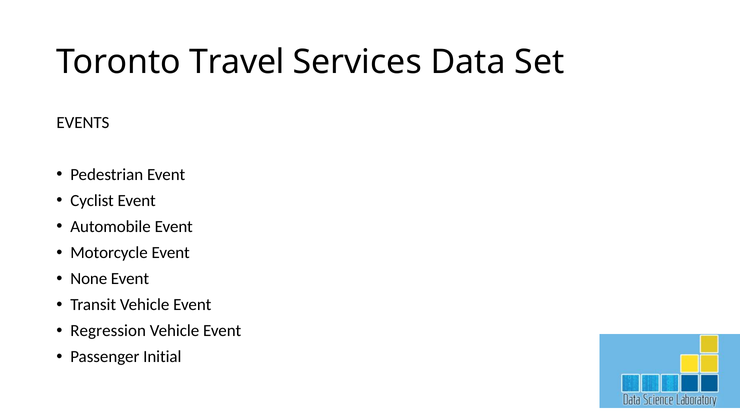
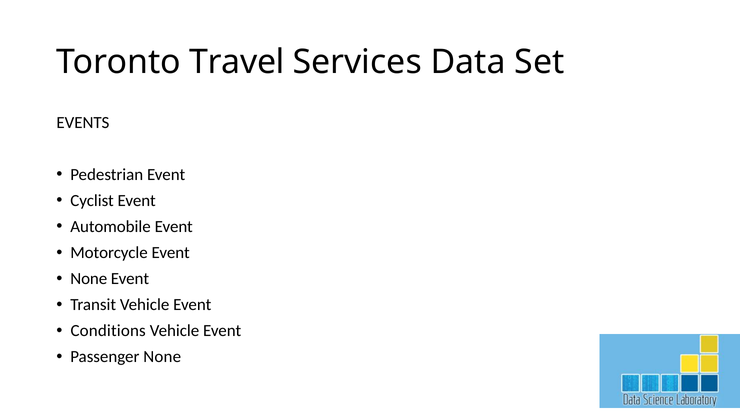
Regression: Regression -> Conditions (108, 331)
Passenger Initial: Initial -> None (162, 357)
